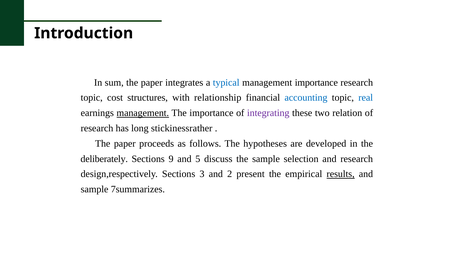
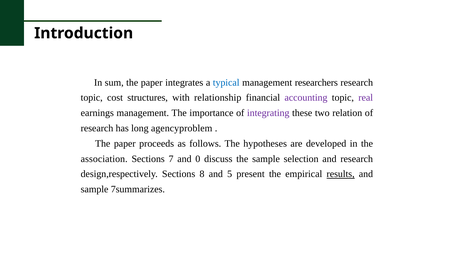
management importance: importance -> researchers (316, 82)
accounting colour: blue -> purple (306, 98)
real colour: blue -> purple (366, 98)
management underline: present -> none (143, 113)
stickinessrather: stickinessrather -> agencyproblem (182, 128)
deliberately: deliberately -> association (104, 159)
9: 9 -> 7 (171, 159)
5: 5 -> 0 (198, 159)
3: 3 -> 8 (202, 174)
2: 2 -> 5 (230, 174)
